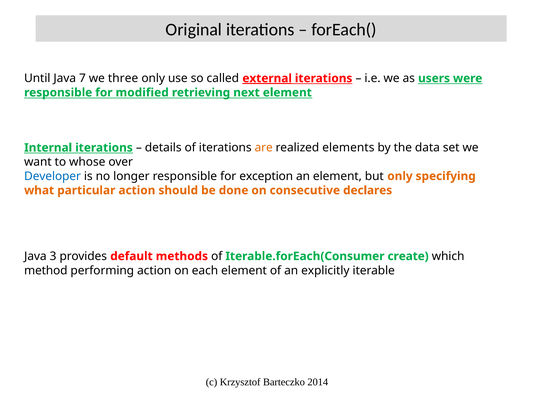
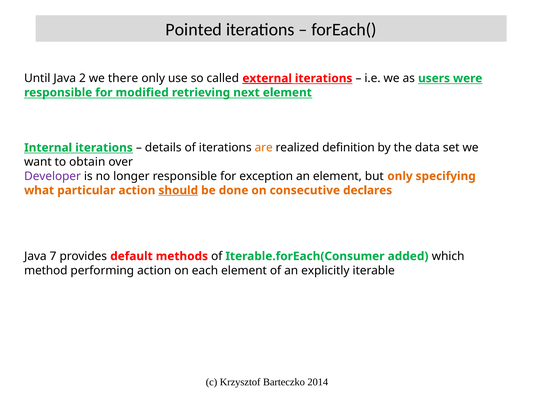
Original: Original -> Pointed (194, 30)
7: 7 -> 2 (82, 78)
three: three -> there (123, 78)
elements: elements -> definition (348, 148)
whose: whose -> obtain (87, 162)
Developer colour: blue -> purple (53, 176)
should underline: none -> present (178, 191)
3: 3 -> 7 (53, 257)
create: create -> added (408, 257)
